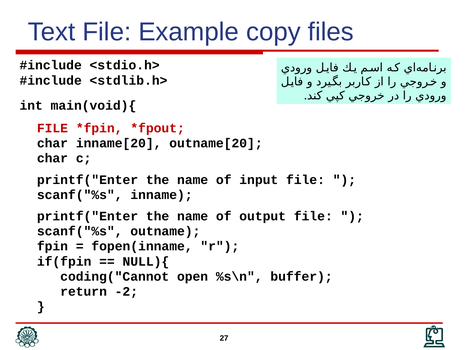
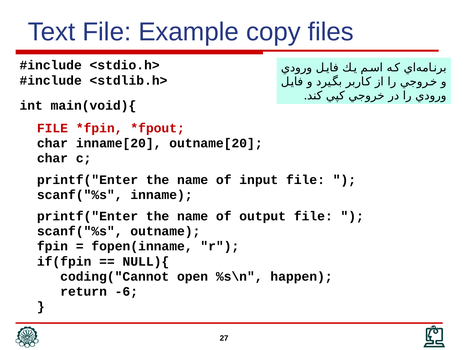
buffer: buffer -> happen (302, 276)
-2: -2 -> -6 (126, 291)
